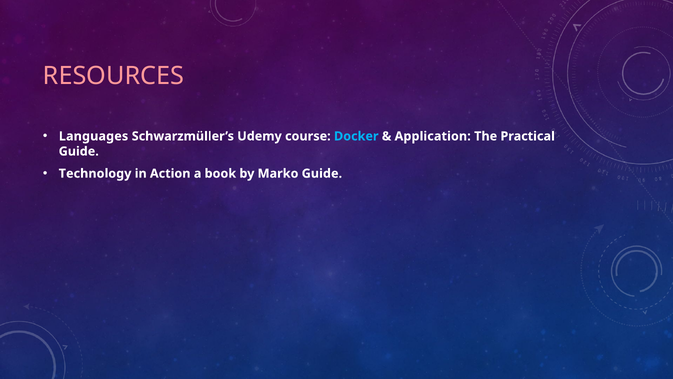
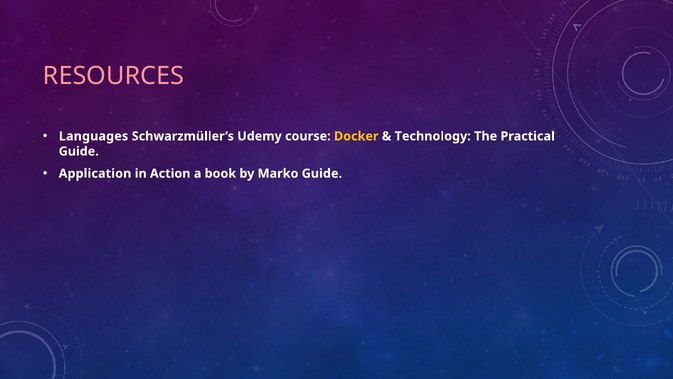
Docker colour: light blue -> yellow (356, 136)
Application: Application -> Technology (433, 136)
Technology: Technology -> Application (95, 173)
